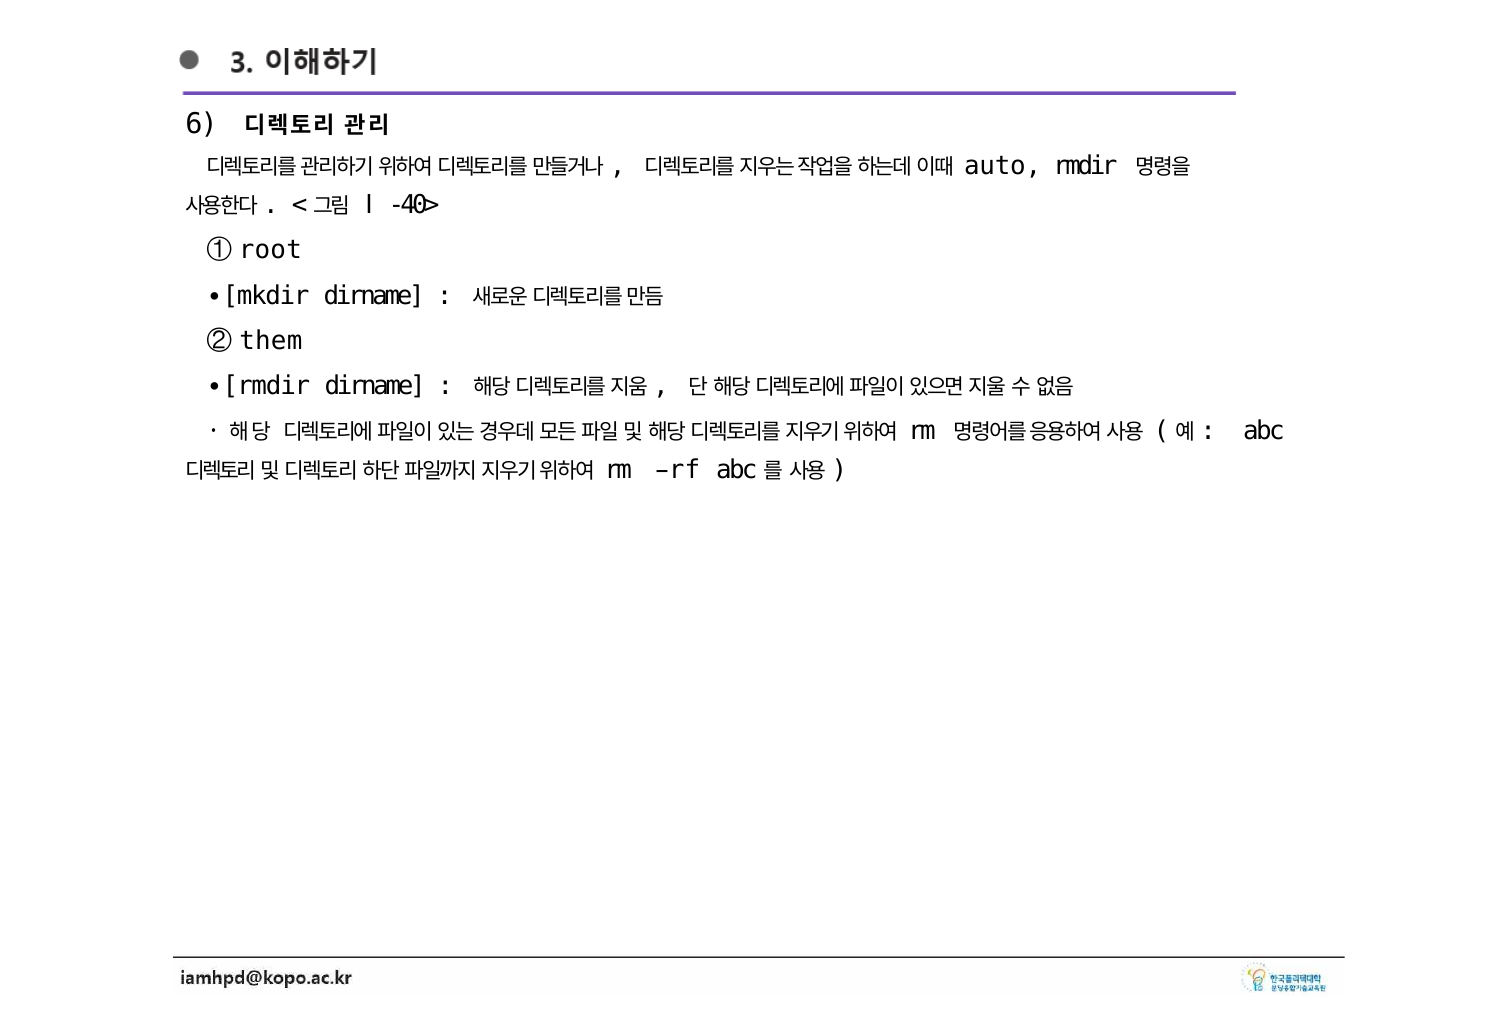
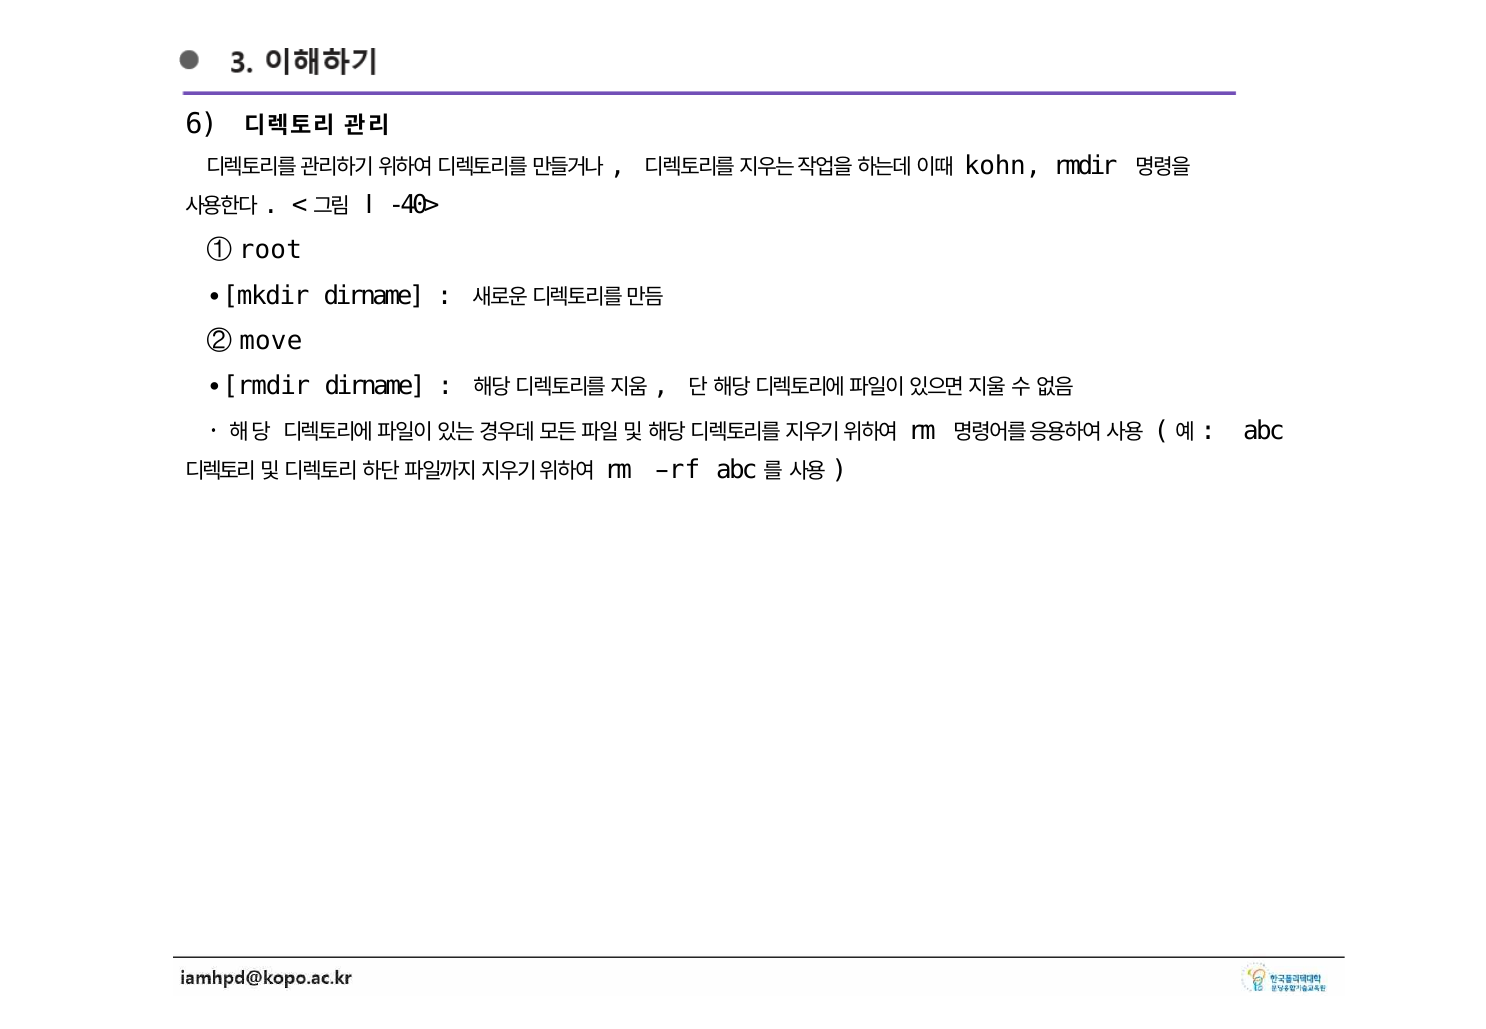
auto: auto -> kohn (1003, 166)
them: them -> move (271, 341)
